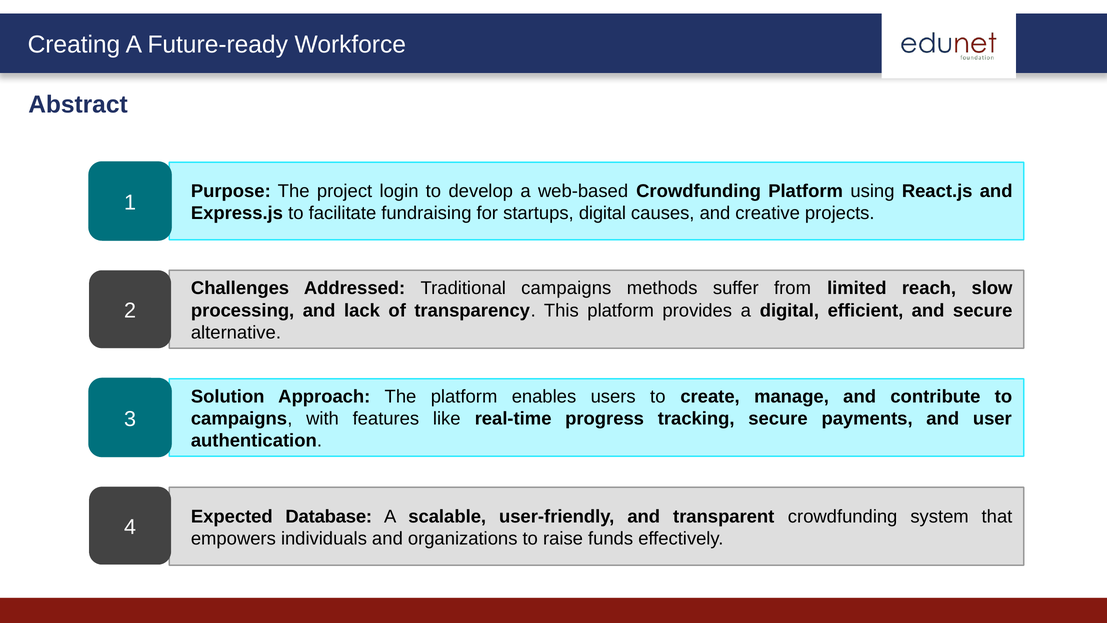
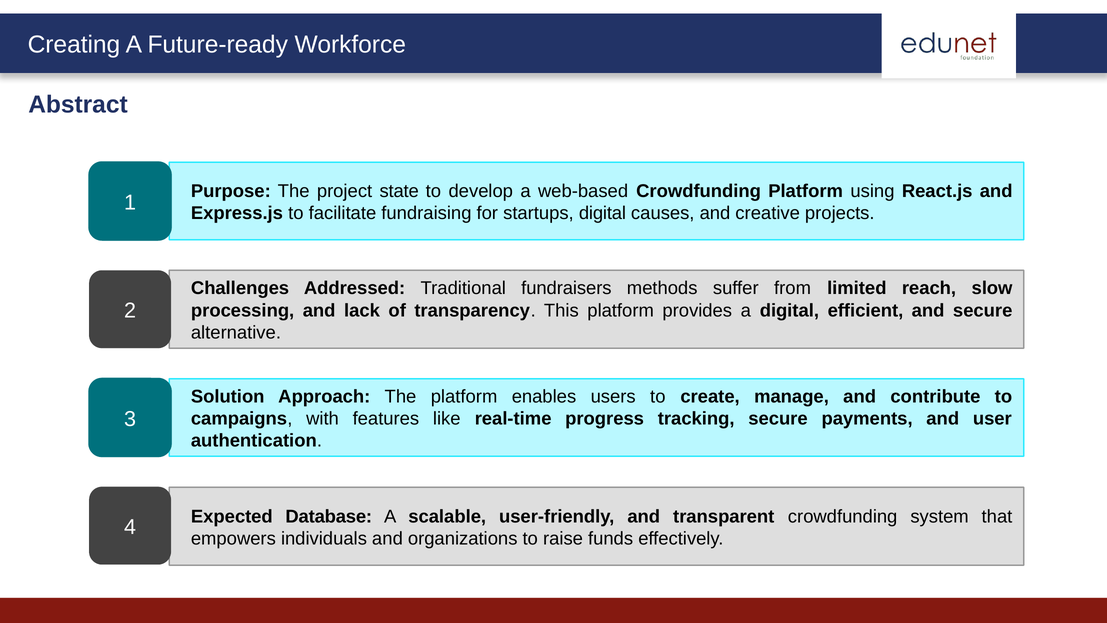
login: login -> state (399, 191)
Traditional campaigns: campaigns -> fundraisers (566, 288)
